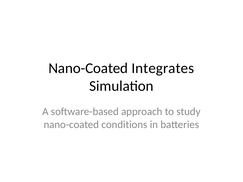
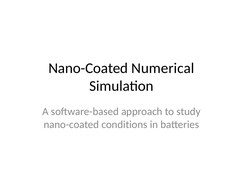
Integrates: Integrates -> Numerical (163, 68)
